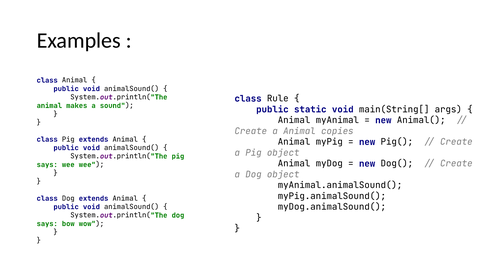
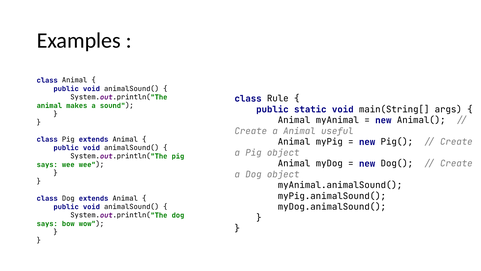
copies: copies -> useful (337, 131)
